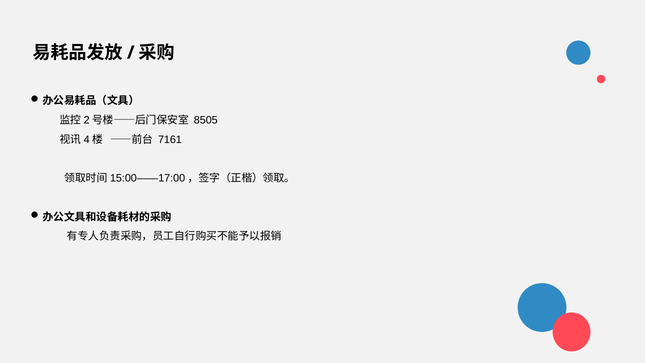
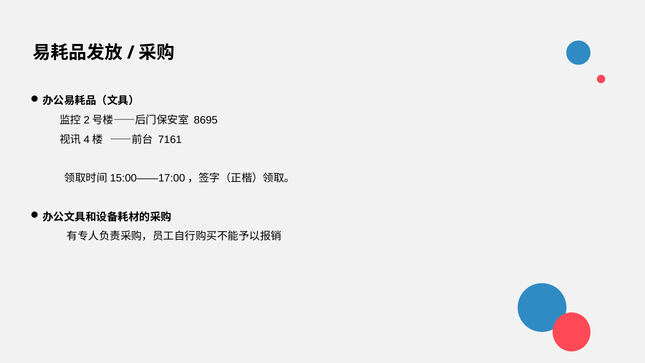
8505: 8505 -> 8695 (206, 120)
